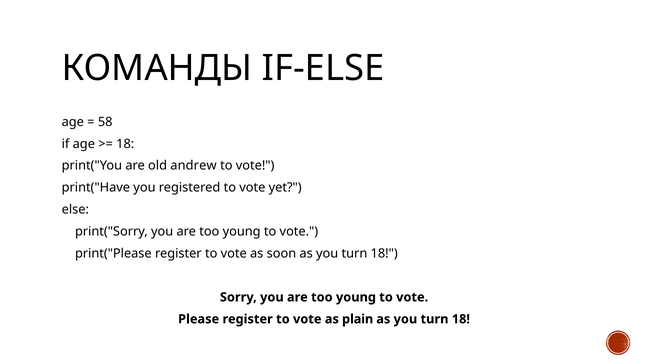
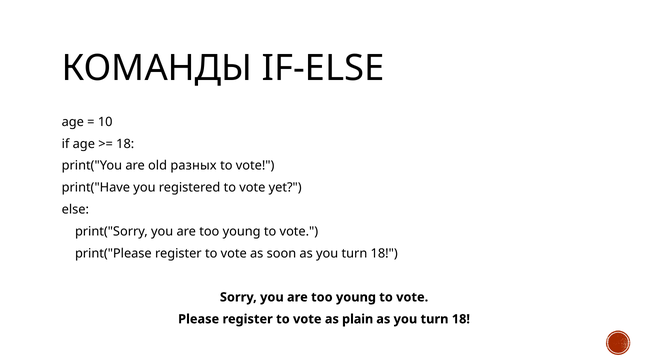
58: 58 -> 10 (105, 122)
andrew: andrew -> разных (193, 166)
